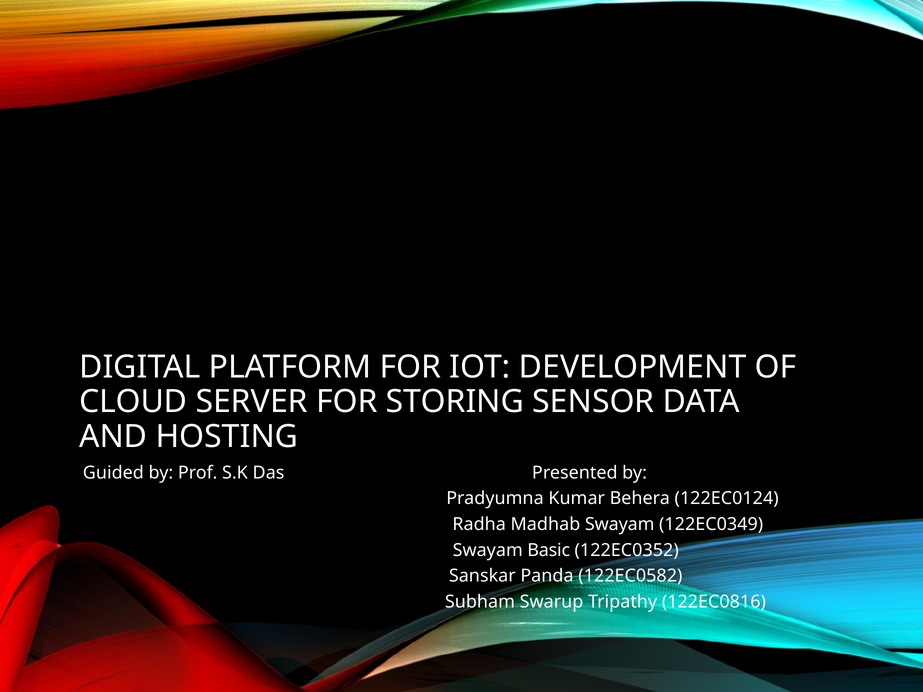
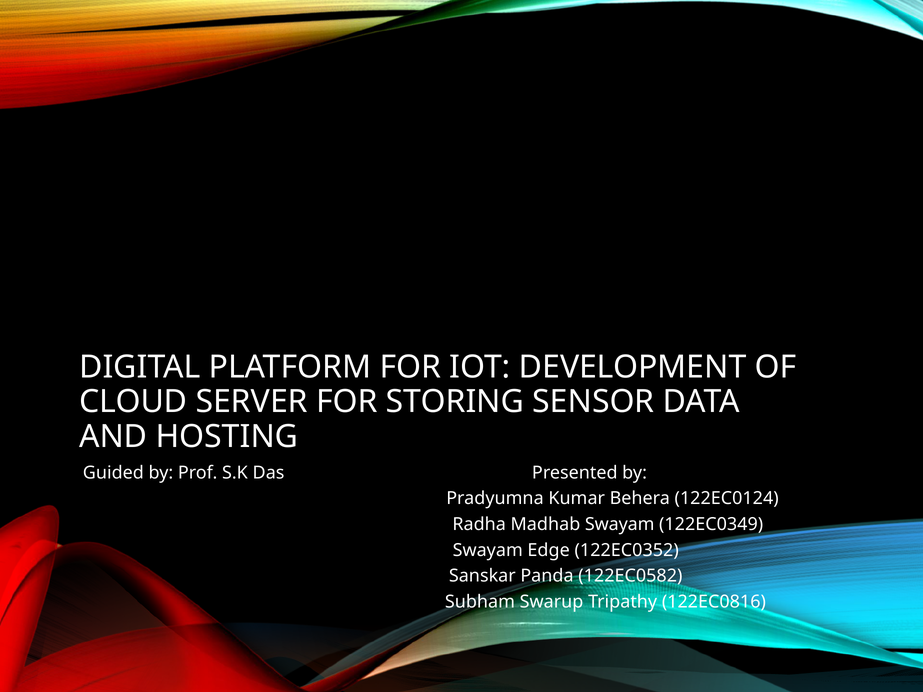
Basic: Basic -> Edge (549, 550)
